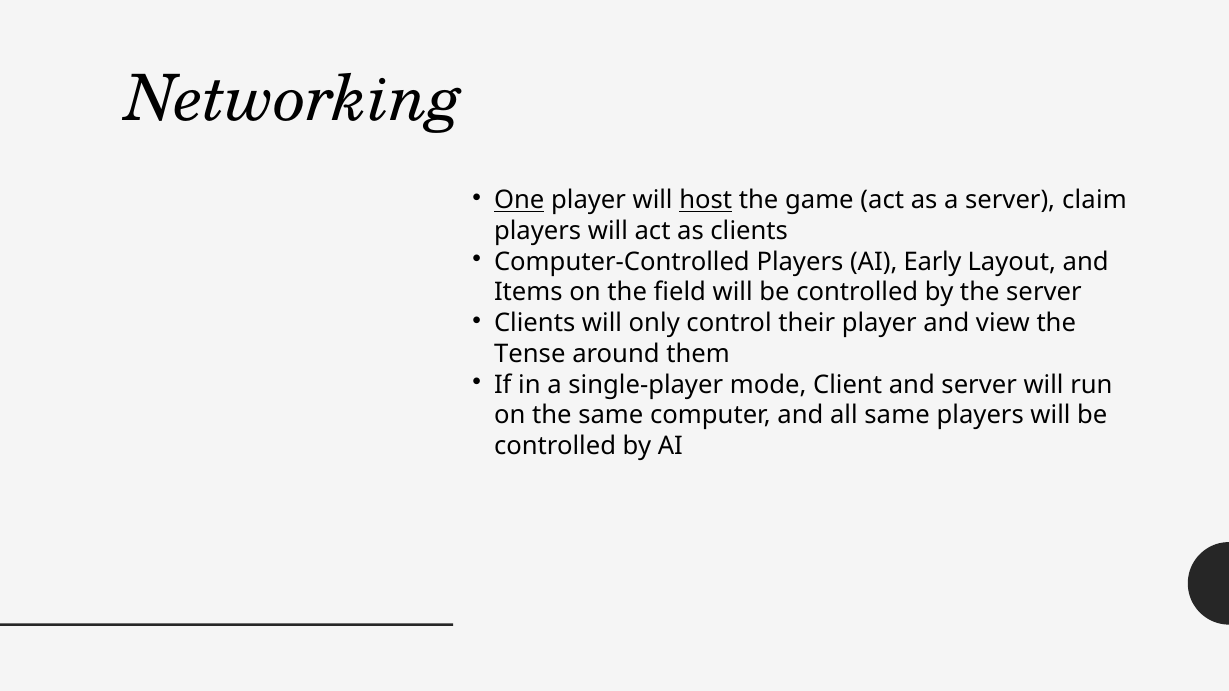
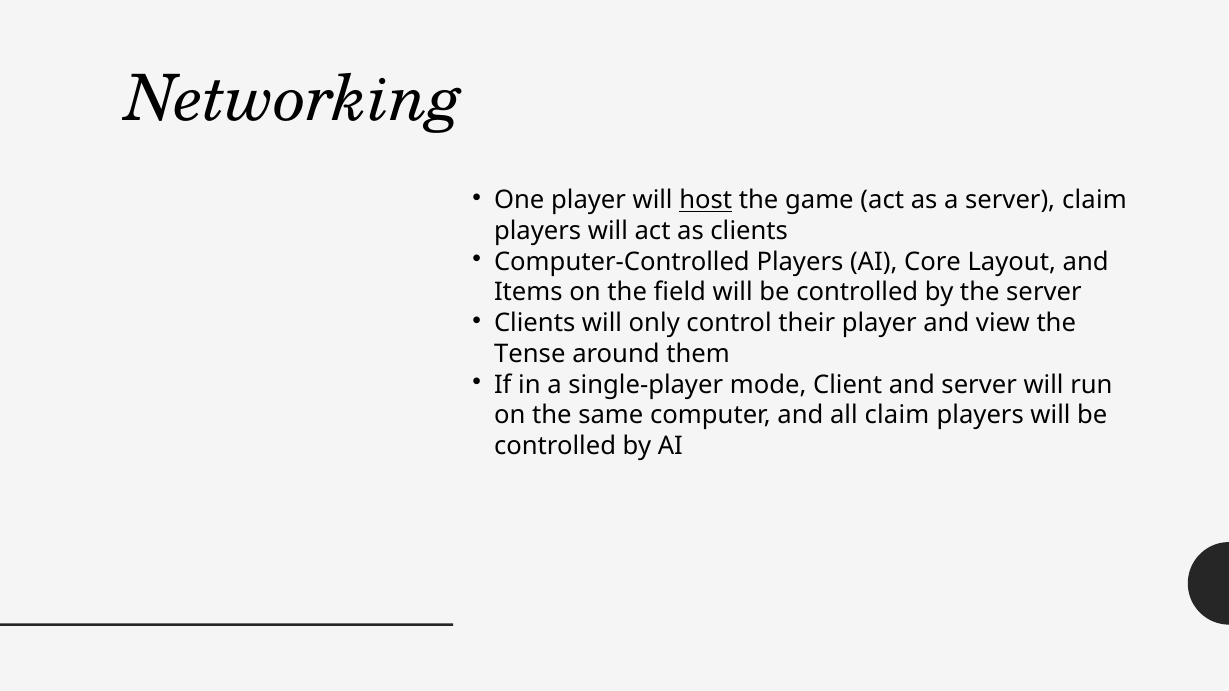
One underline: present -> none (519, 200)
Early: Early -> Core (932, 262)
all same: same -> claim (897, 416)
